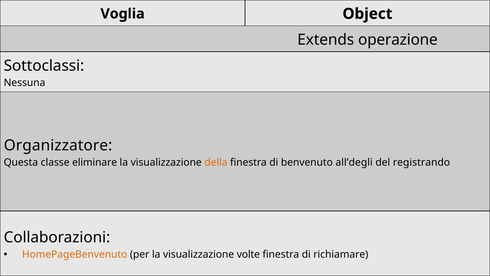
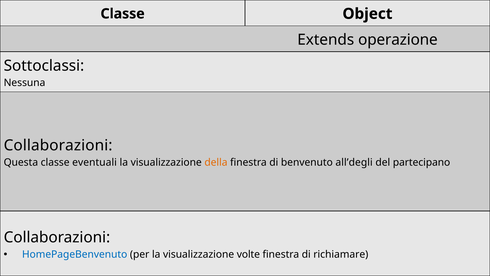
Voglia: Voglia -> Classe (123, 14)
Organizzatore: Organizzatore -> Collaborazioni (58, 145)
eliminare: eliminare -> eventuali (95, 162)
registrando: registrando -> partecipano (422, 162)
HomePageBenvenuto colour: orange -> blue (75, 254)
